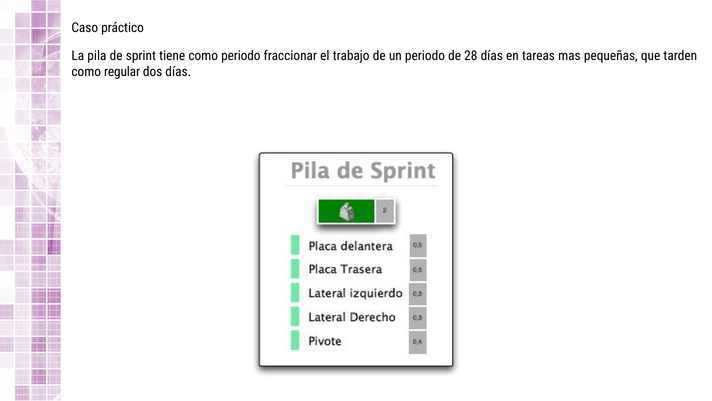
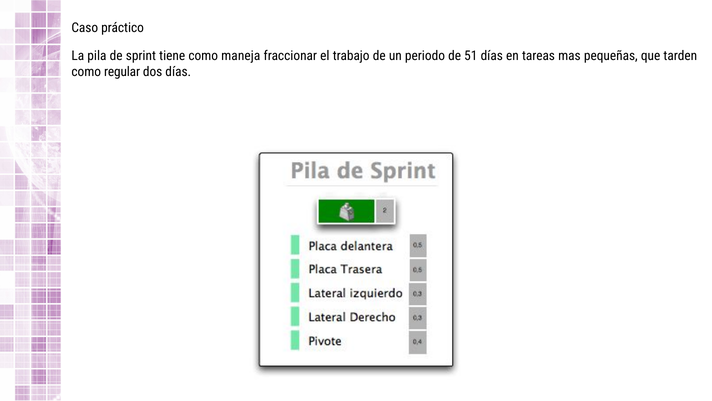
como periodo: periodo -> maneja (241, 56)
28: 28 -> 51 (471, 56)
